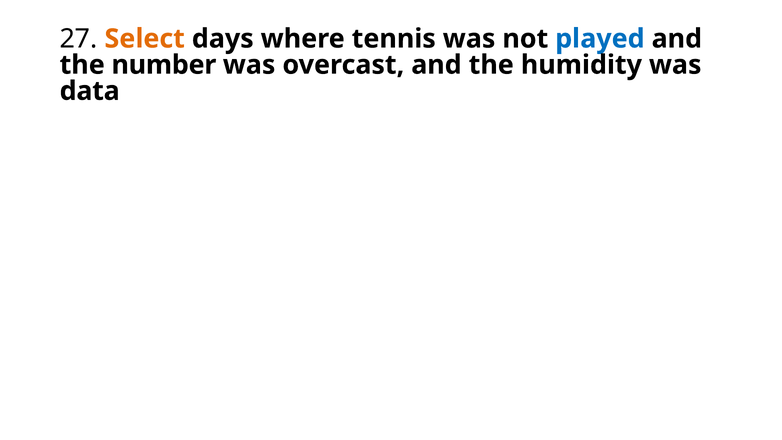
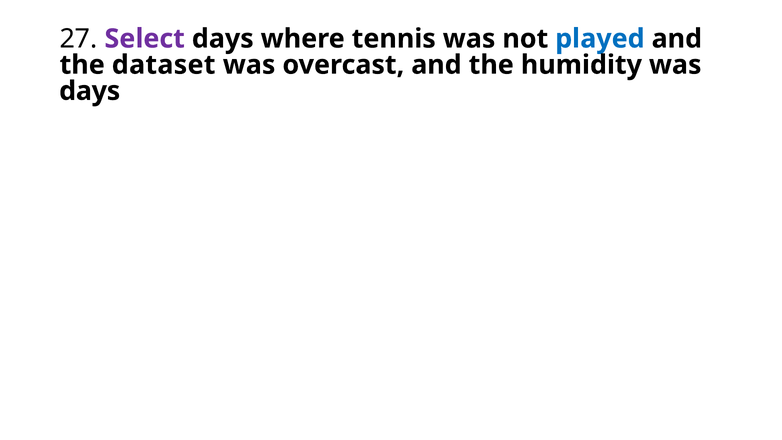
Select colour: orange -> purple (145, 39)
number: number -> dataset (164, 65)
data: data -> days (90, 91)
